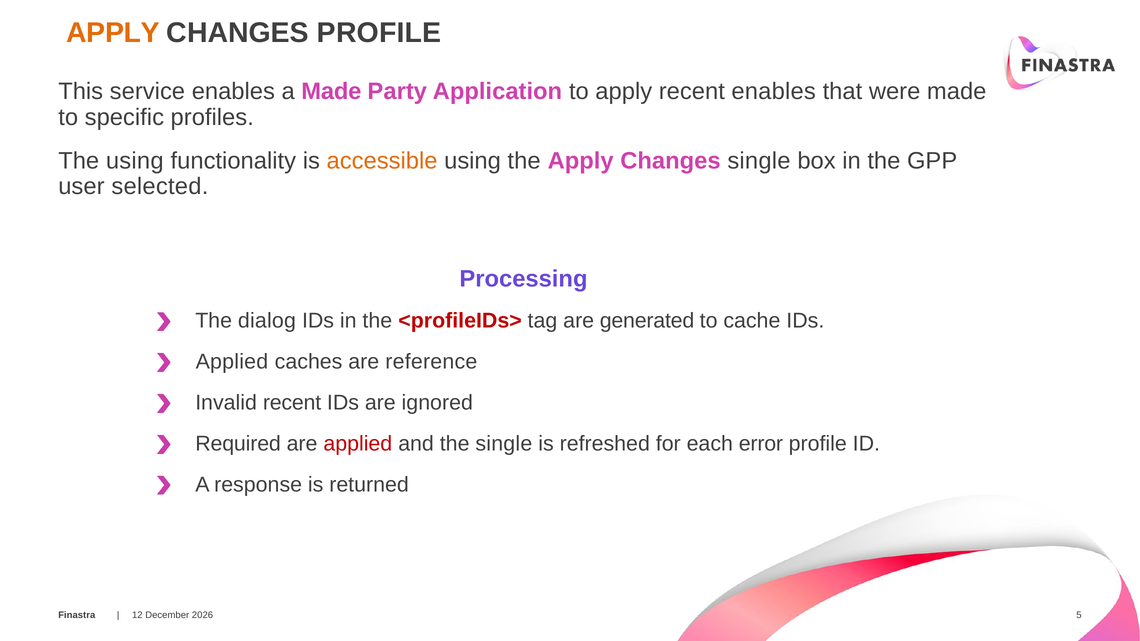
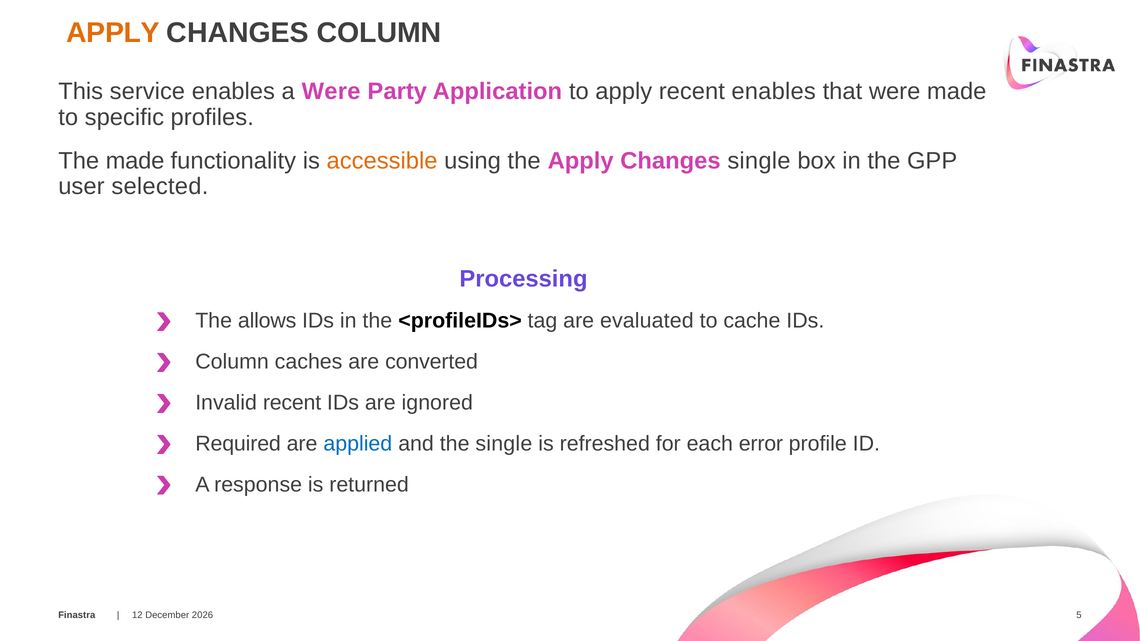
CHANGES PROFILE: PROFILE -> COLUMN (379, 33)
a Made: Made -> Were (331, 92)
The using: using -> made (135, 161)
dialog: dialog -> allows (267, 321)
<profileIDs> colour: red -> black (460, 321)
generated: generated -> evaluated (647, 321)
Applied: Applied -> Column (232, 362)
reference: reference -> converted (432, 362)
applied colour: red -> blue (358, 444)
